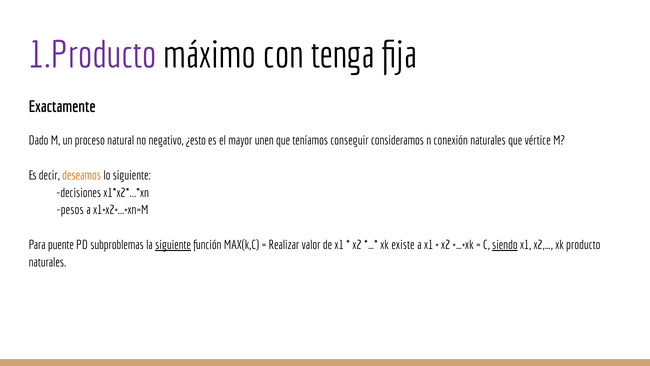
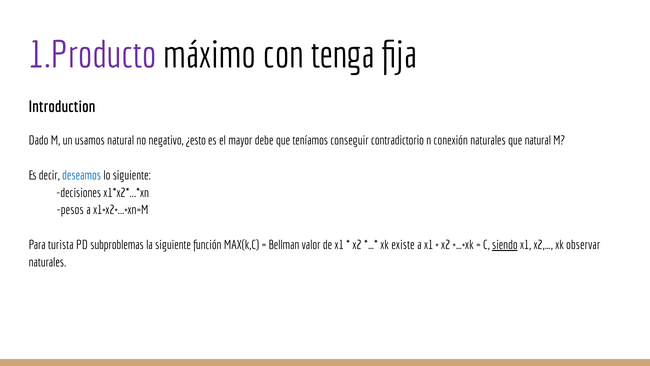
Exactamente: Exactamente -> Introduction (62, 107)
proceso: proceso -> usamos (90, 140)
unen: unen -> debe (264, 140)
consideramos: consideramos -> contradictorio (397, 140)
que vértice: vértice -> natural (538, 140)
deseamos colour: orange -> blue (82, 175)
puente: puente -> turista (61, 245)
siguiente underline: present -> none (173, 245)
Realizar: Realizar -> Bellman (284, 245)
producto: producto -> observar (583, 245)
